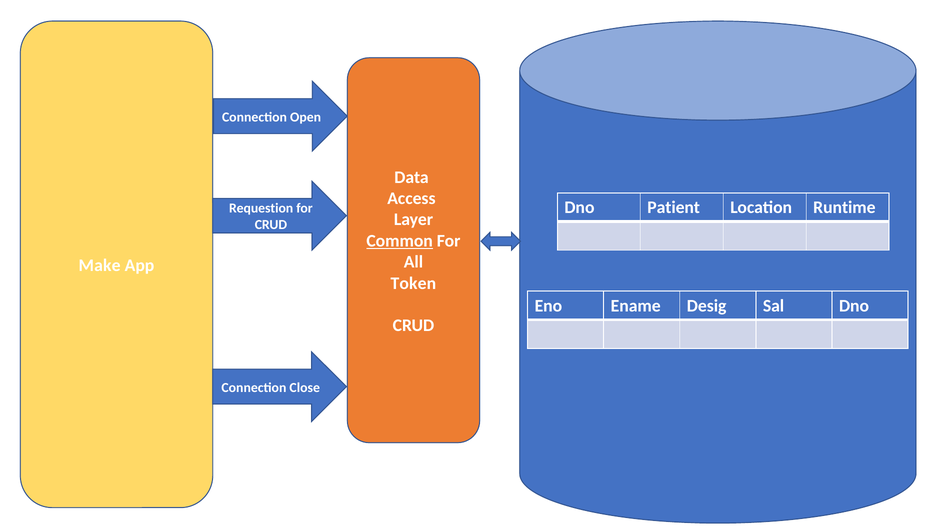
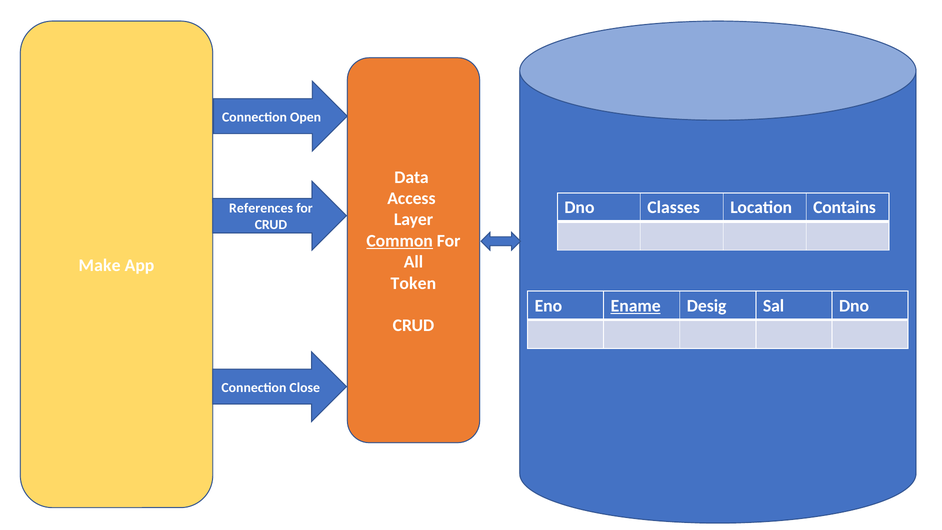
Patient: Patient -> Classes (674, 207)
Runtime: Runtime -> Contains (844, 207)
Requestion: Requestion -> References (261, 208)
Ename underline: none -> present (636, 306)
